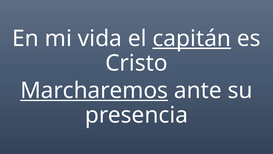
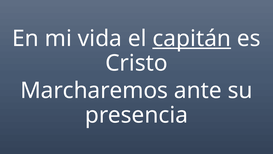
Marcharemos underline: present -> none (94, 90)
